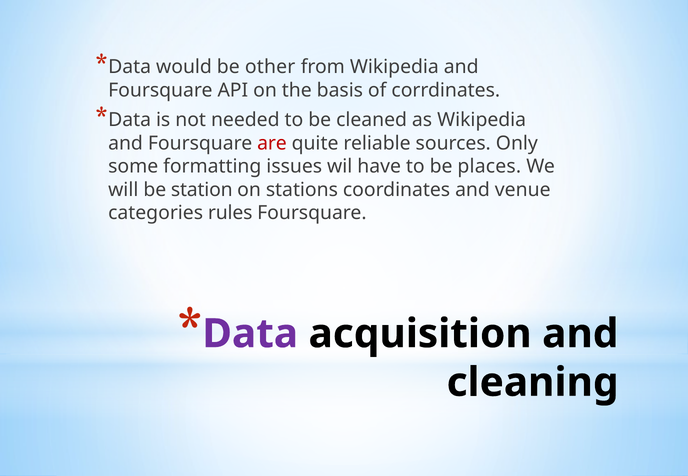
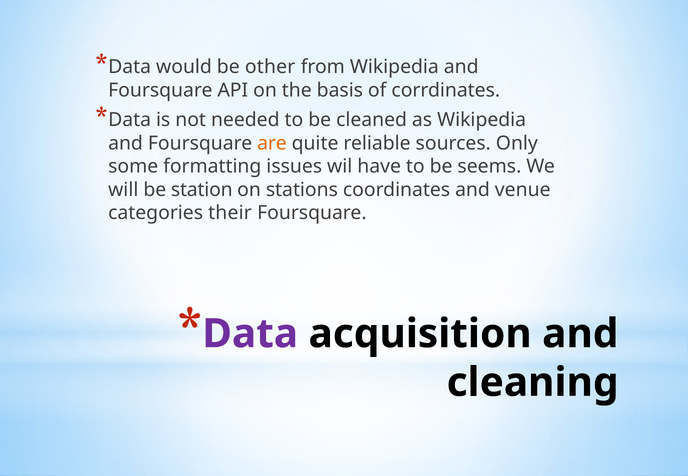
are colour: red -> orange (272, 143)
places: places -> seems (489, 167)
rules: rules -> their (230, 213)
